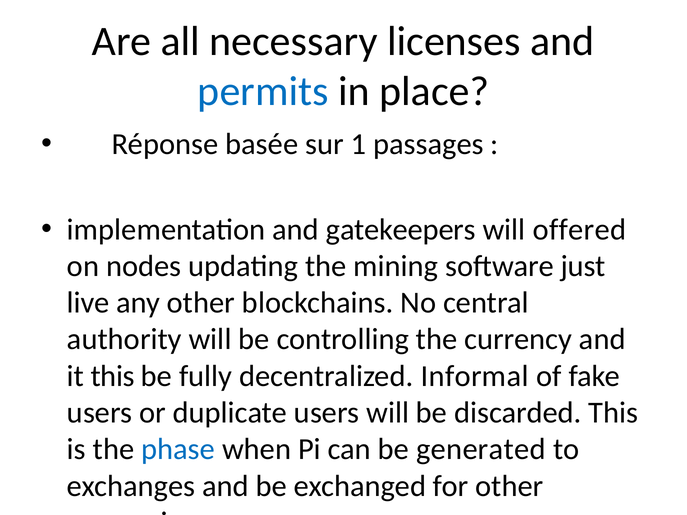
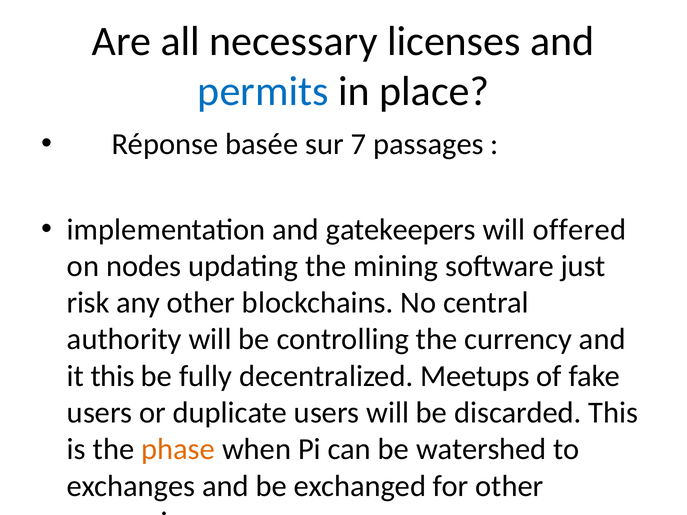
sur 1: 1 -> 7 (358, 144)
live: live -> risk (88, 303)
Informal: Informal -> Meetups (475, 376)
phase colour: blue -> orange (178, 450)
be generated: generated -> watershed (481, 450)
